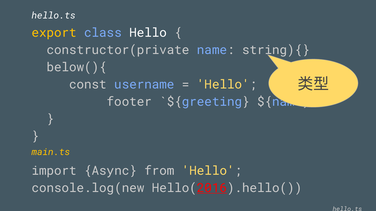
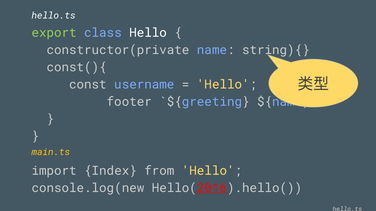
export colour: yellow -> light green (54, 33)
below(){: below(){ -> const(){ (77, 67)
Async: Async -> Index (111, 171)
